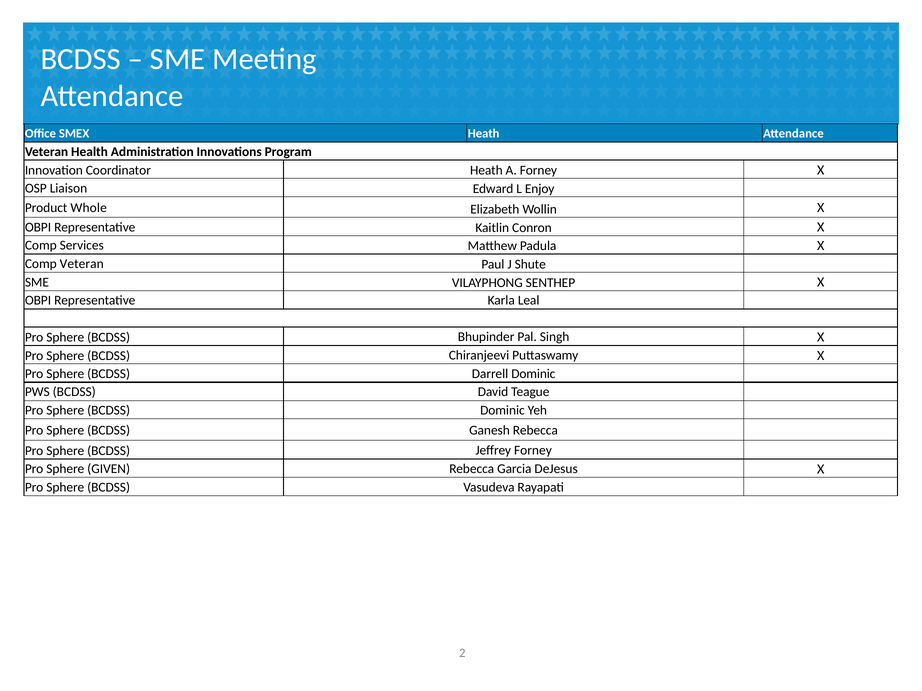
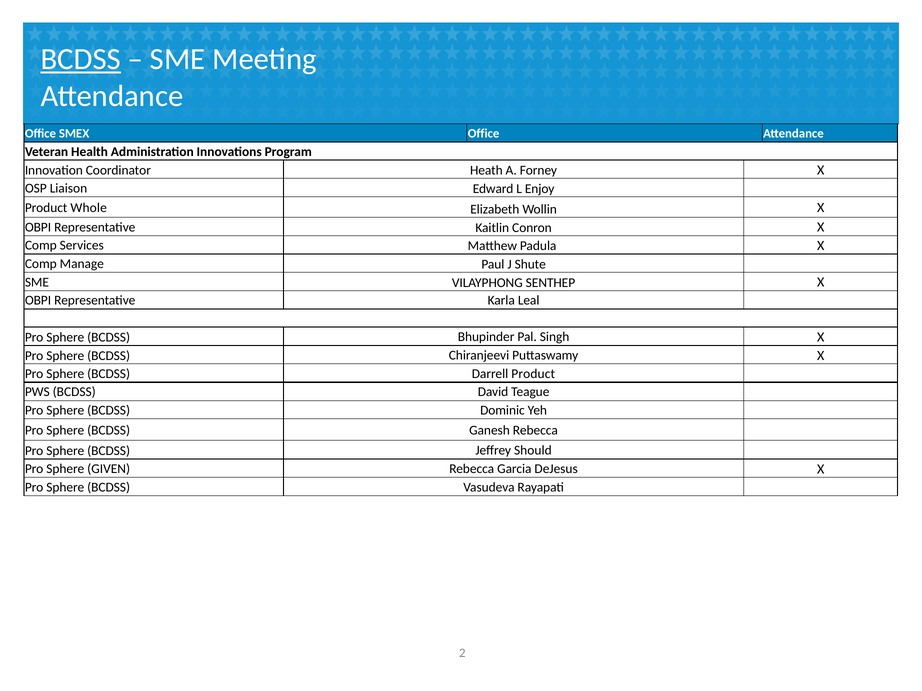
BCDSS underline: none -> present (81, 59)
SMEX Heath: Heath -> Office (484, 133)
Comp Veteran: Veteran -> Manage (82, 264)
Darrell Dominic: Dominic -> Product (533, 374)
Jeffrey Forney: Forney -> Should (533, 451)
